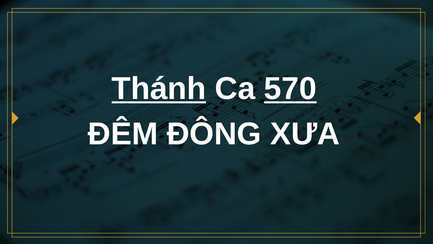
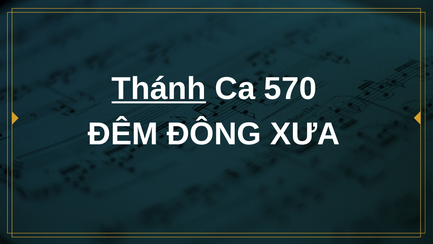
570 underline: present -> none (290, 89)
